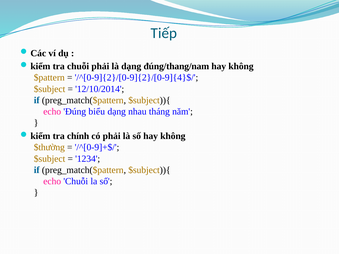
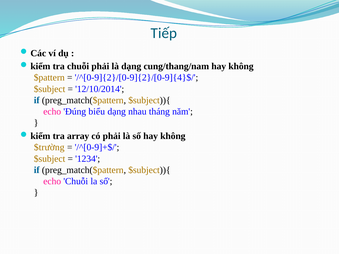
đúng/thang/nam: đúng/thang/nam -> cung/thang/nam (176, 66)
chính: chính -> array (78, 136)
$thường: $thường -> $trường (49, 148)
